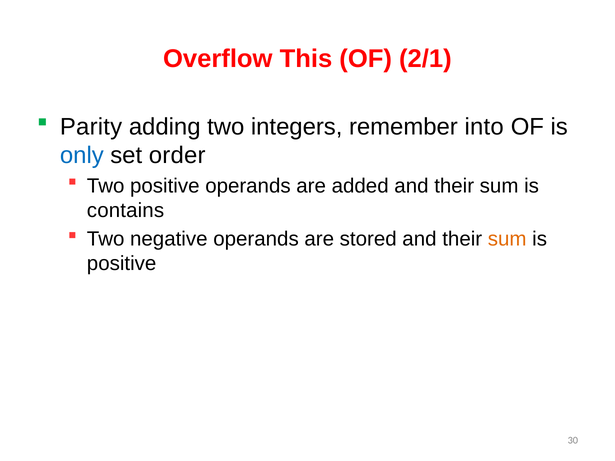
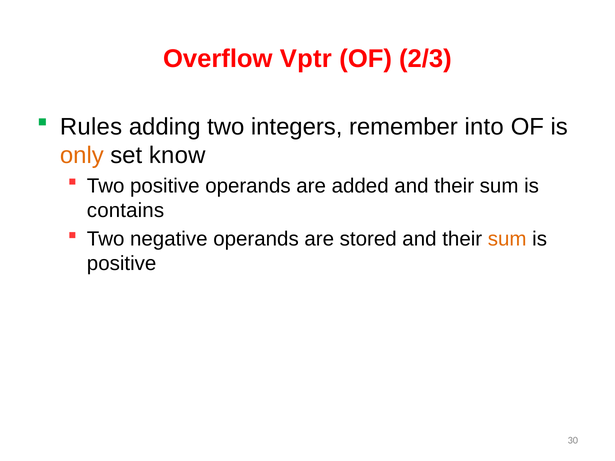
This: This -> Vptr (306, 59)
2/1: 2/1 -> 2/3 (425, 59)
Parity: Parity -> Rules (91, 127)
only colour: blue -> orange (82, 155)
order: order -> know (177, 155)
